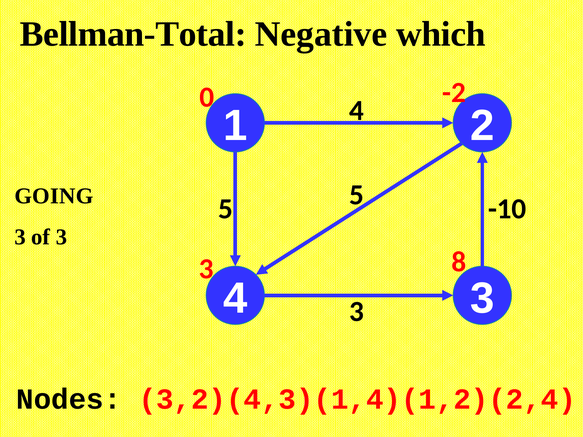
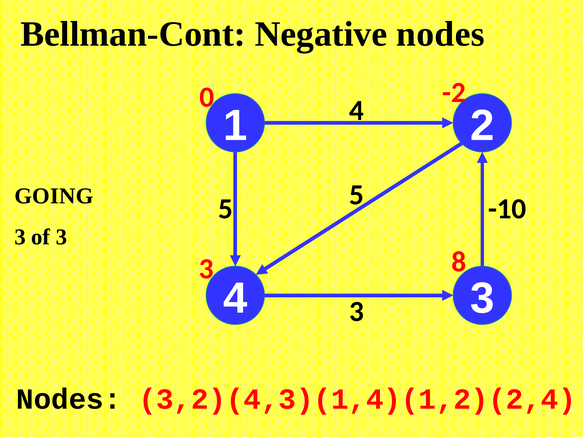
Bellman-Total: Bellman-Total -> Bellman-Cont (133, 34)
Negative which: which -> nodes (440, 34)
